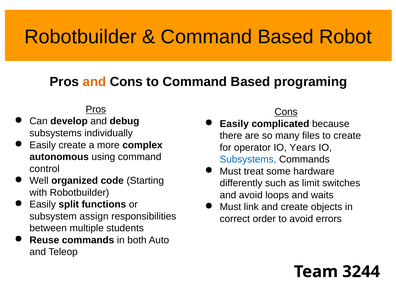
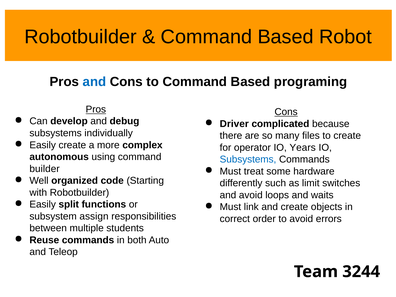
and colour: orange -> blue (94, 82)
Easily: Easily -> Driver (234, 124)
control: control -> builder (45, 169)
